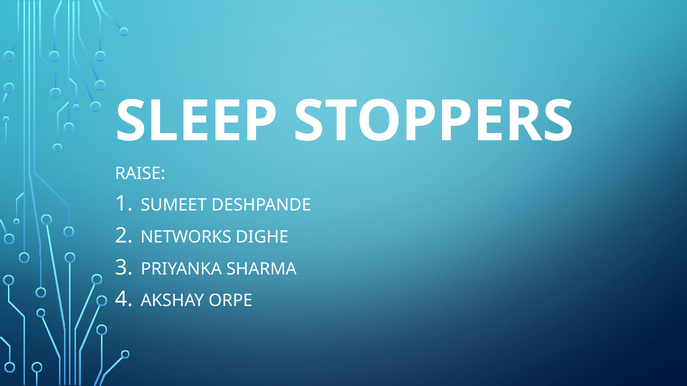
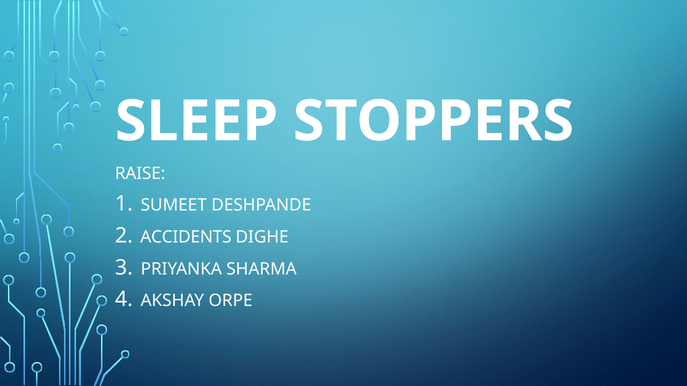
NETWORKS: NETWORKS -> ACCIDENTS (186, 237)
